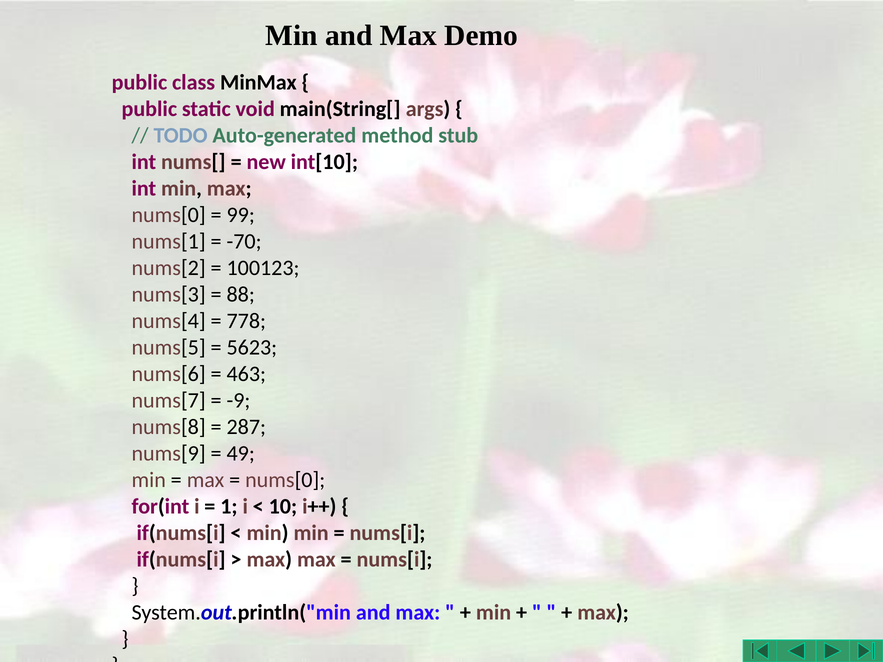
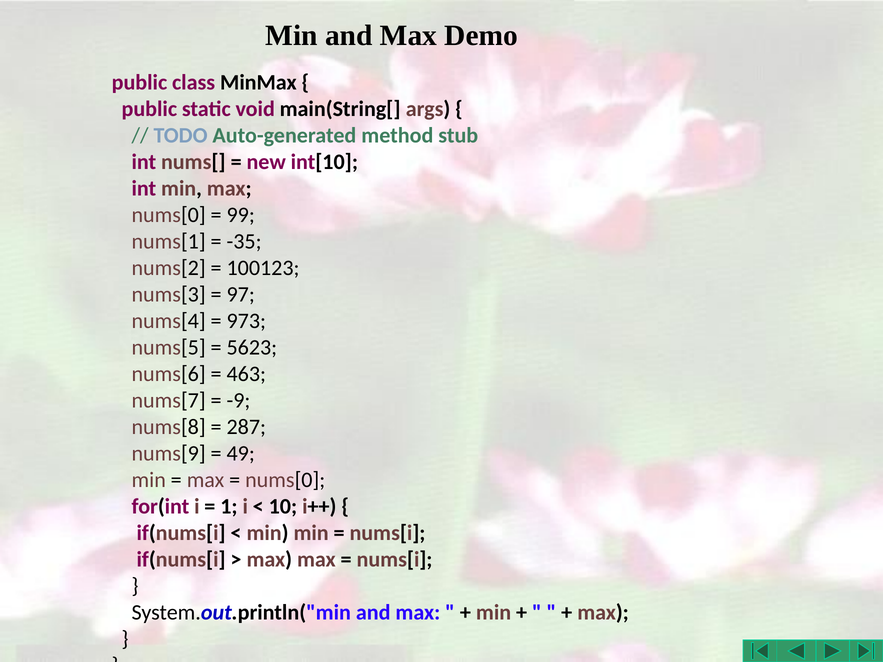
-70: -70 -> -35 (244, 242)
88: 88 -> 97 (241, 295)
778: 778 -> 973 (246, 321)
